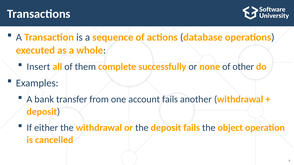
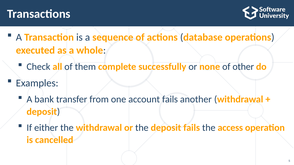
Insert: Insert -> Check (38, 67)
object: object -> access (230, 128)
